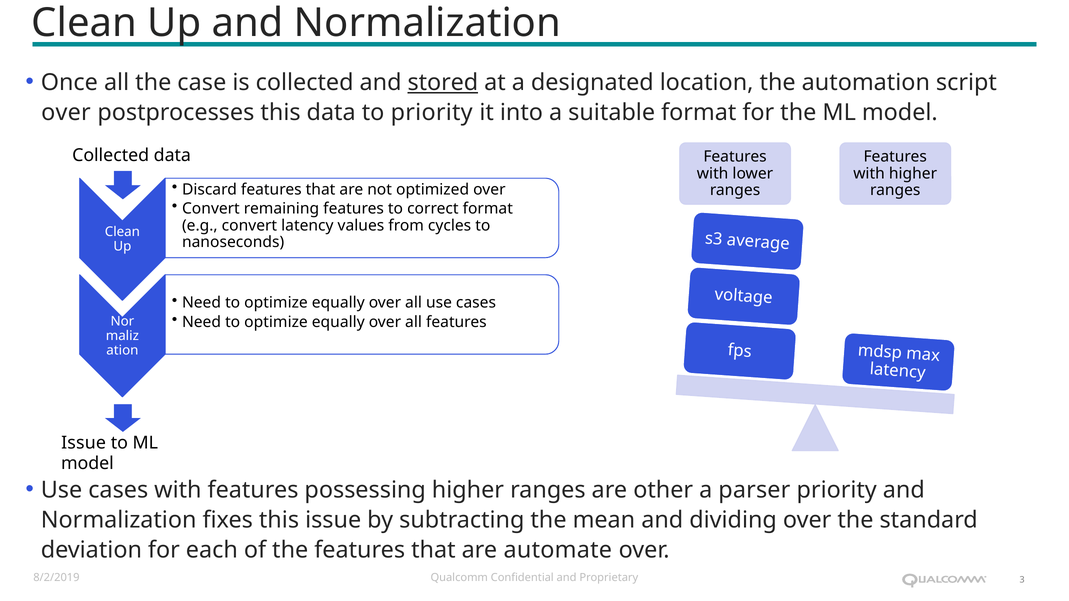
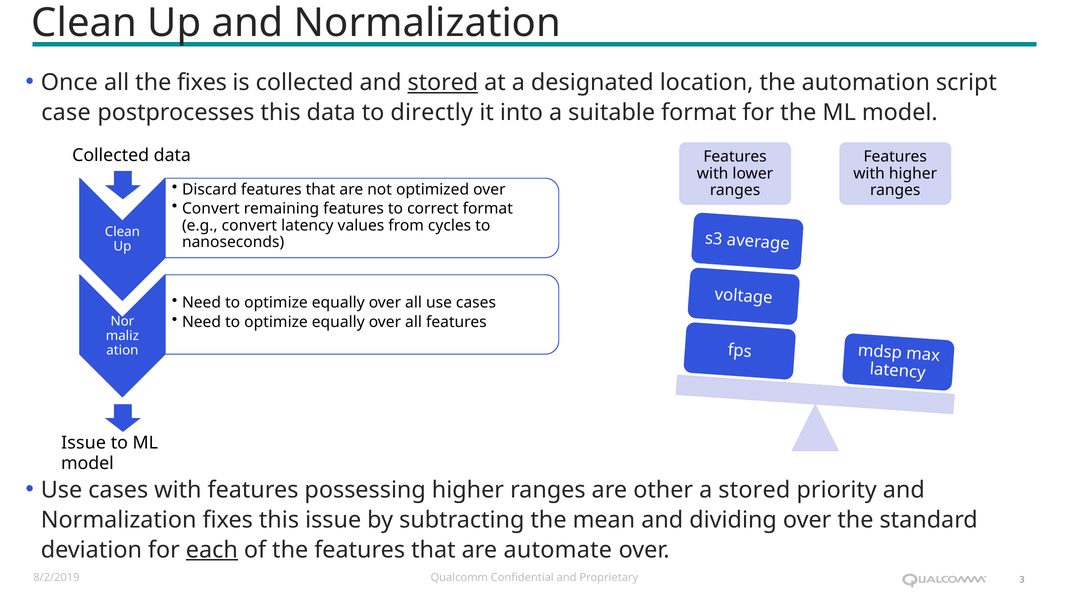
the case: case -> fixes (202, 83)
over: over -> case (66, 113)
to priority: priority -> directly (432, 113)
a parser: parser -> stored (754, 490)
each underline: none -> present (212, 550)
